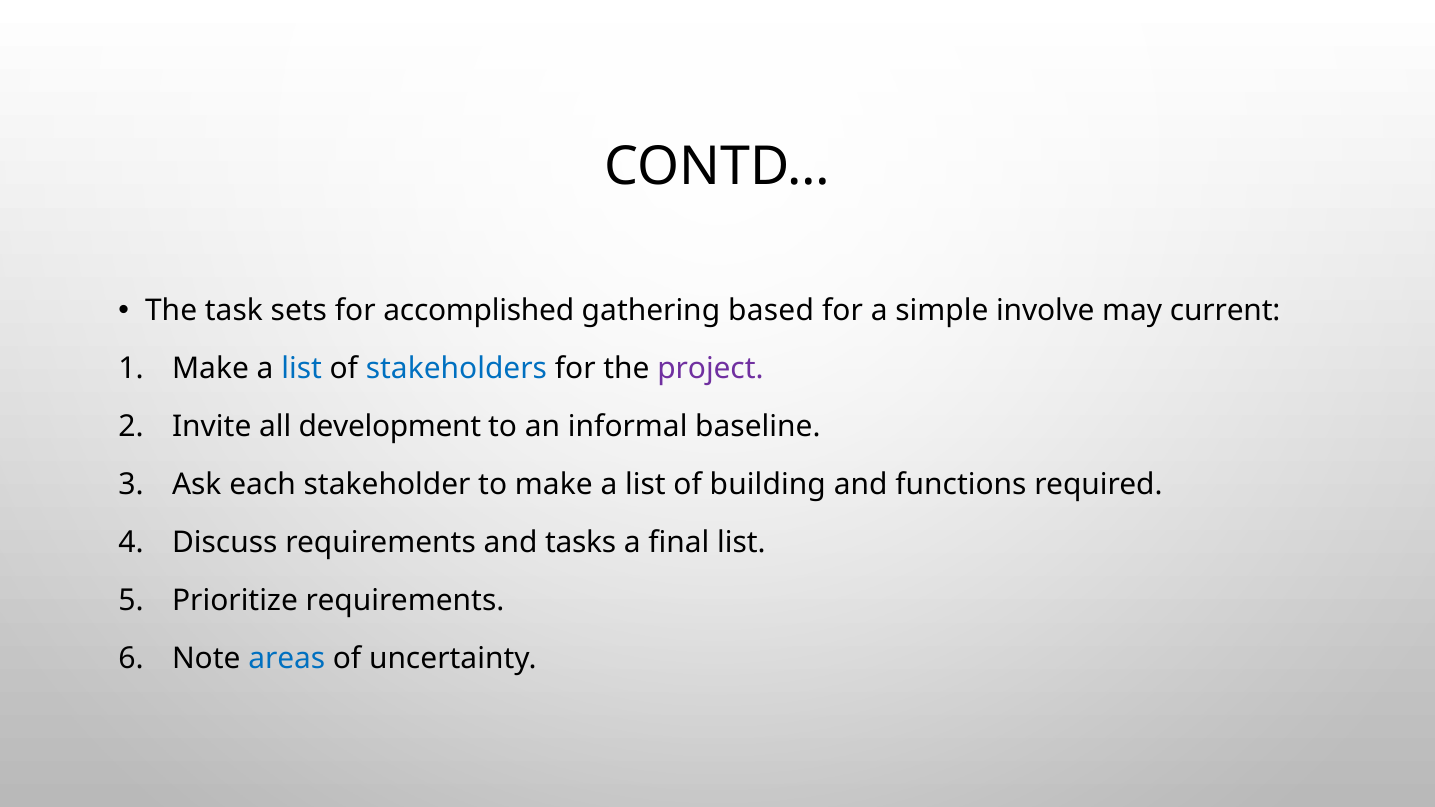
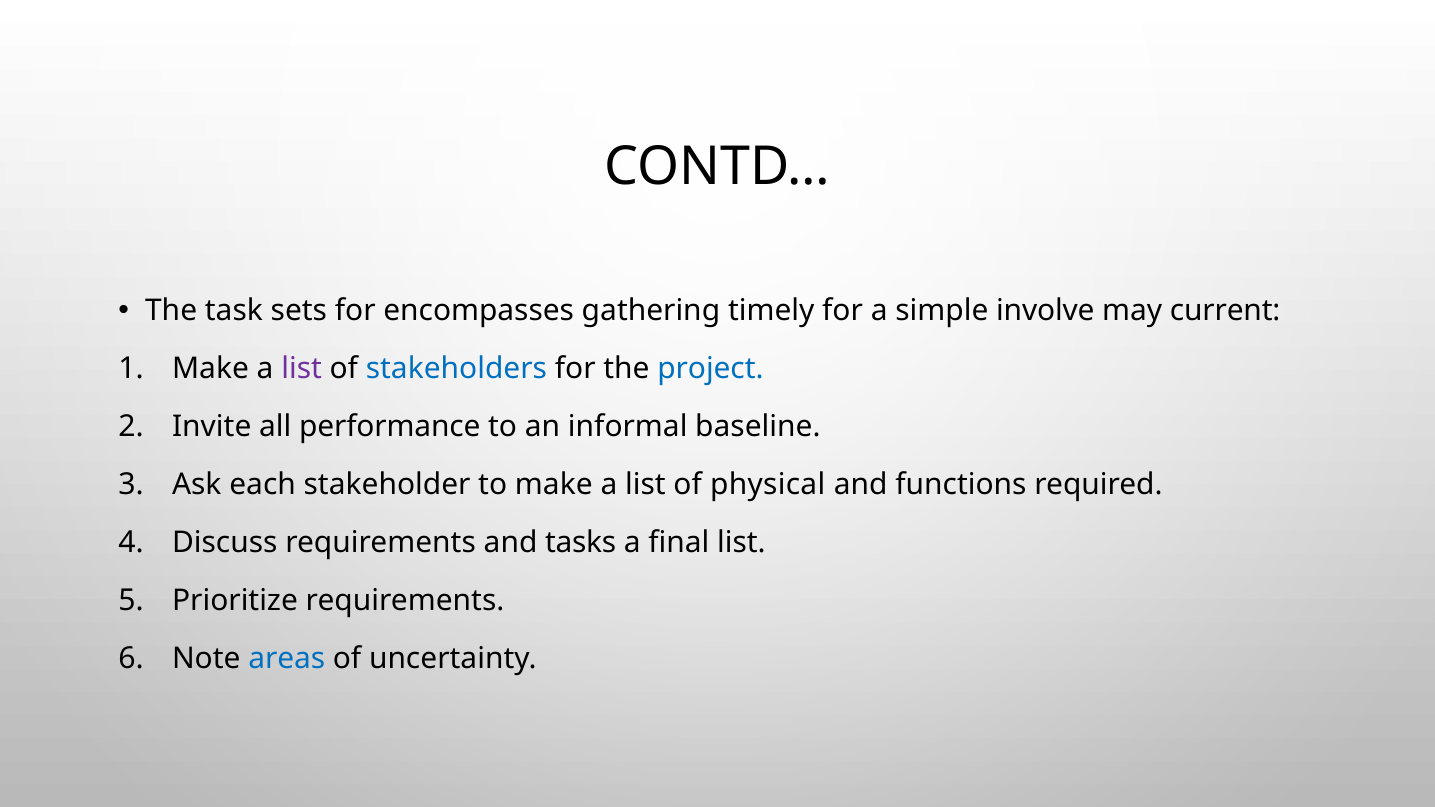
accomplished: accomplished -> encompasses (479, 311)
based: based -> timely (771, 311)
list colour: blue -> purple (302, 369)
project colour: purple -> blue (710, 369)
development: development -> performance (390, 427)
building: building -> physical (768, 485)
